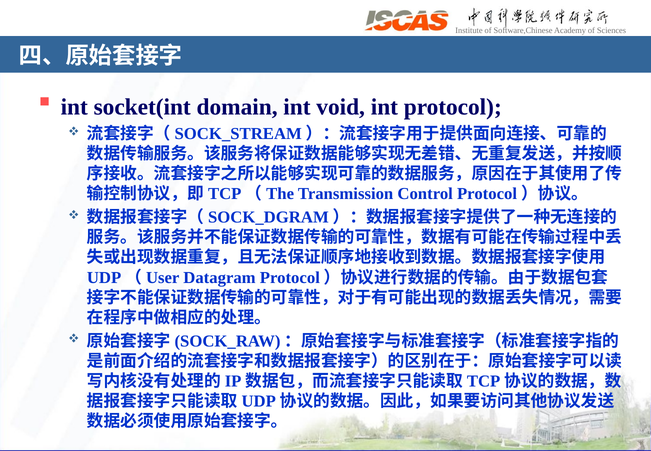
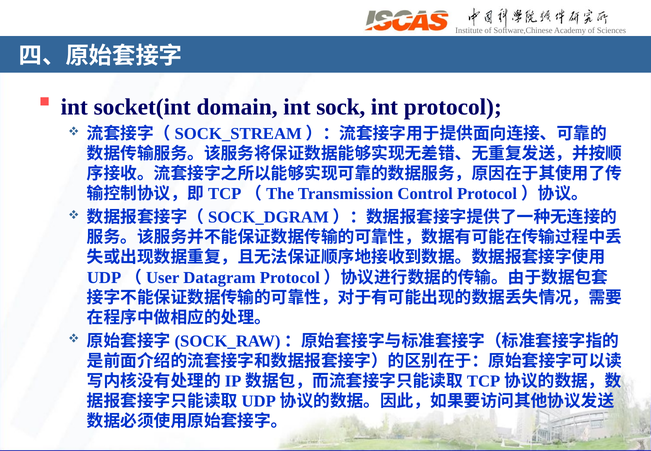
void: void -> sock (341, 107)
